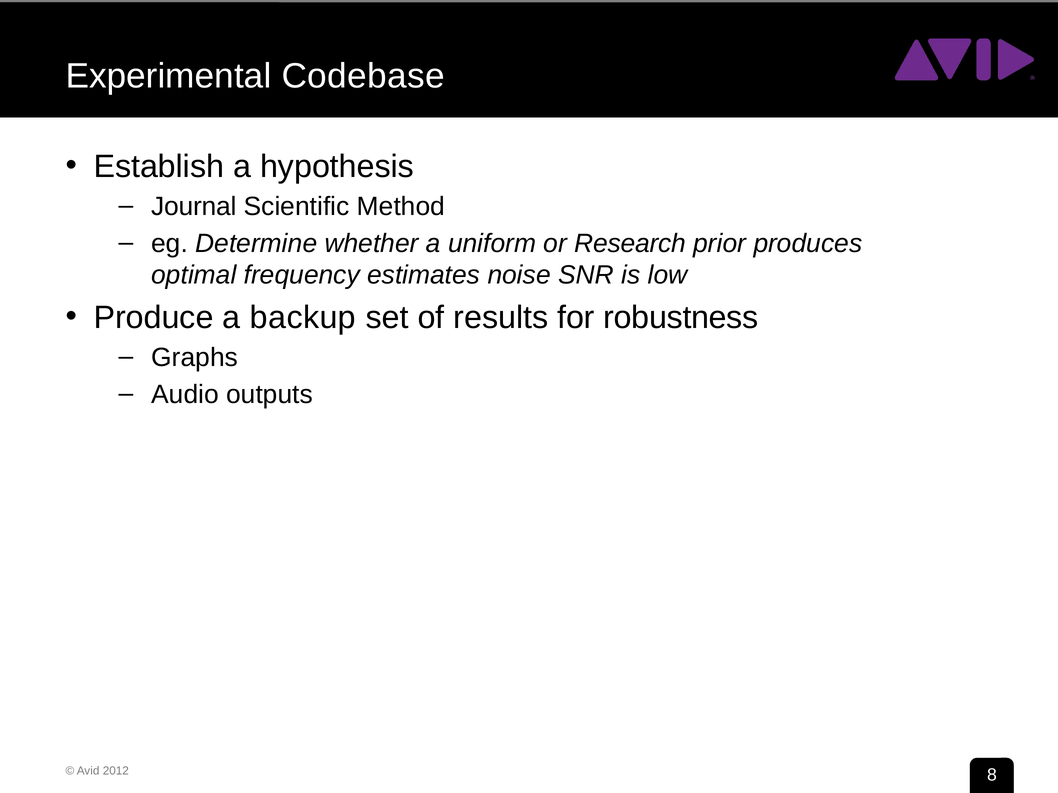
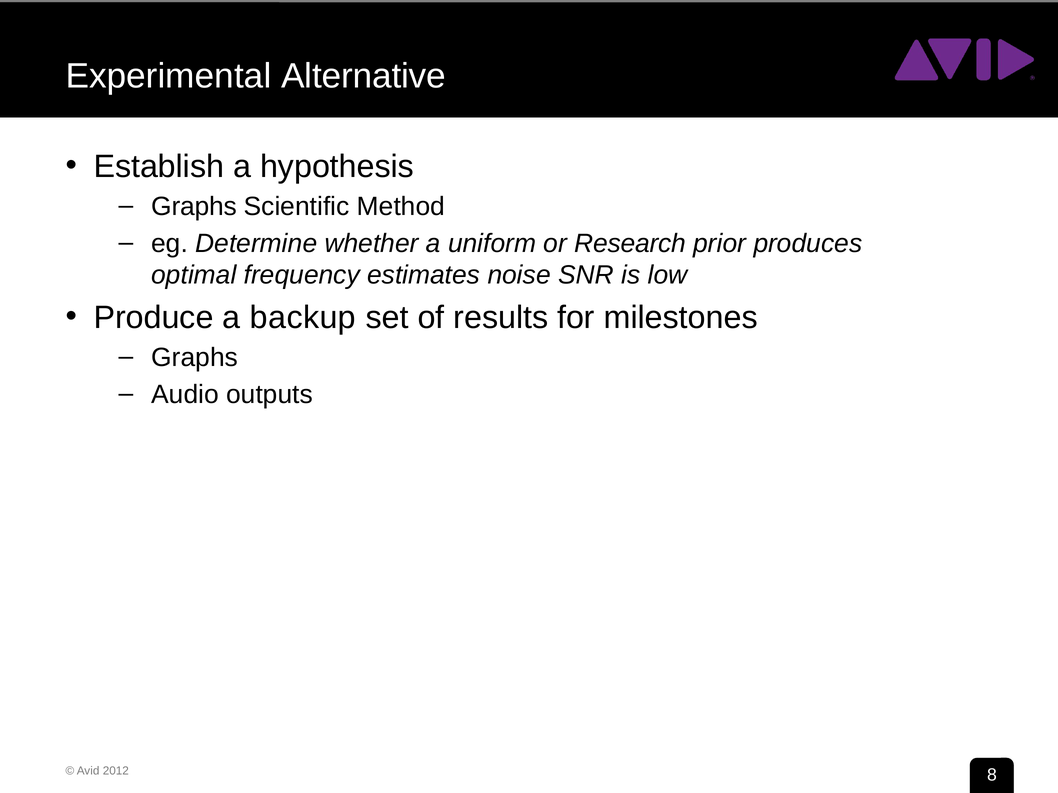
Codebase: Codebase -> Alternative (364, 76)
Journal: Journal -> Graphs (194, 207)
robustness: robustness -> milestones (681, 318)
